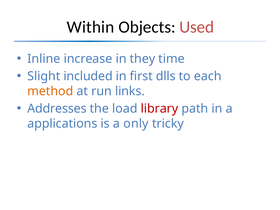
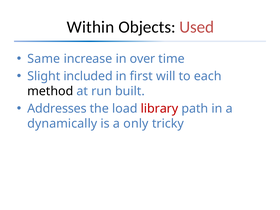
Inline: Inline -> Same (44, 59)
they: they -> over (143, 59)
dlls: dlls -> will (166, 76)
method colour: orange -> black (50, 91)
links: links -> built (130, 91)
applications: applications -> dynamically (62, 124)
